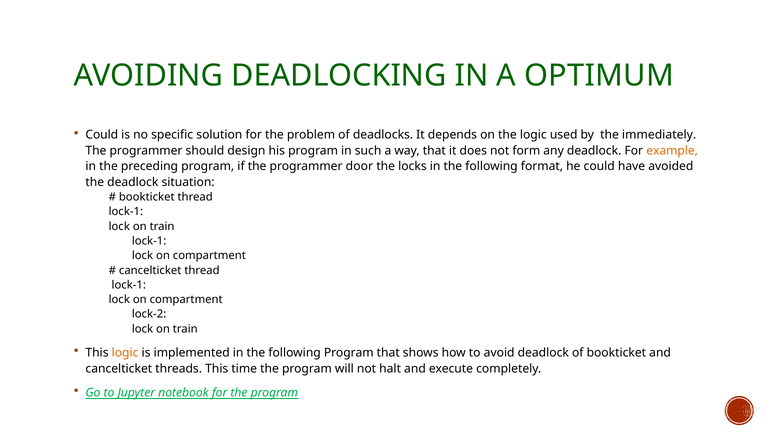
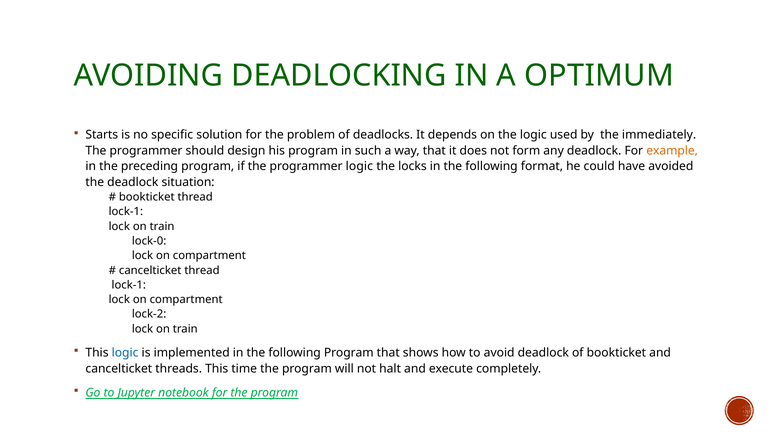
Could: Could -> Starts (102, 135)
programmer door: door -> logic (359, 166)
lock-1: lock-1 -> lock-0 (149, 241)
logic colour: orange -> blue (125, 353)
